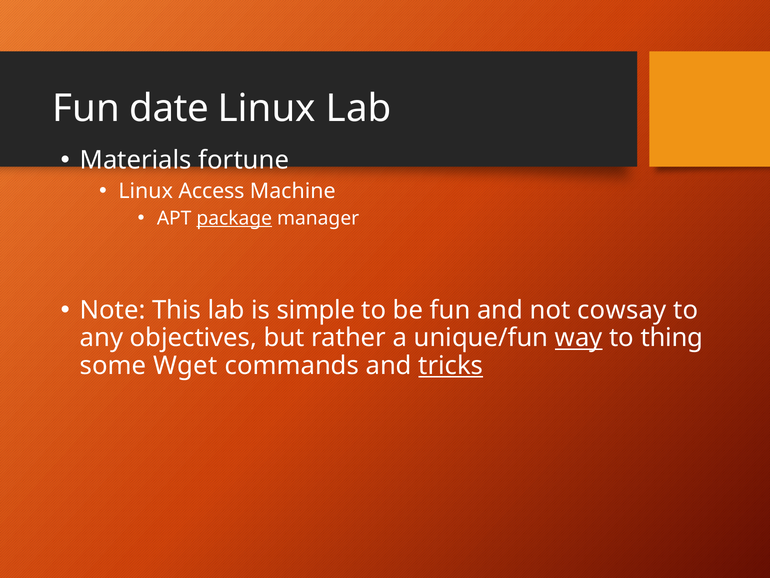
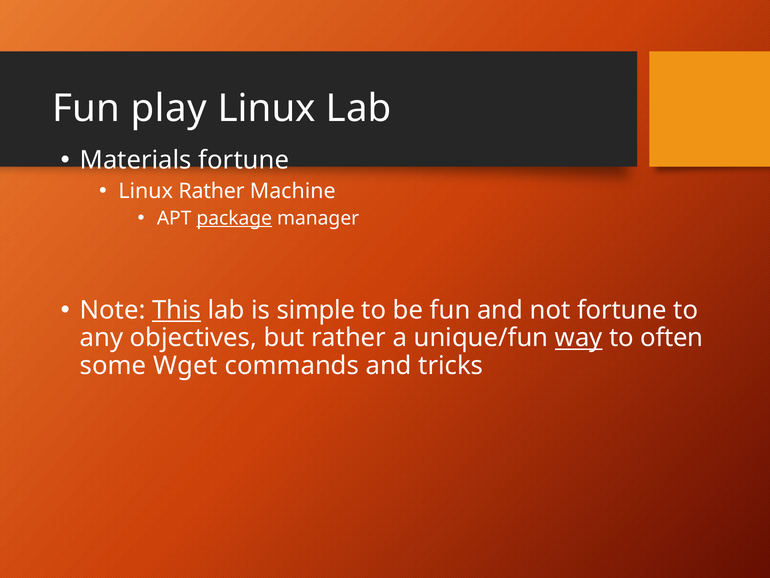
date: date -> play (169, 109)
Linux Access: Access -> Rather (211, 191)
This underline: none -> present (177, 310)
not cowsay: cowsay -> fortune (622, 310)
thing: thing -> often (672, 338)
tricks underline: present -> none (451, 365)
